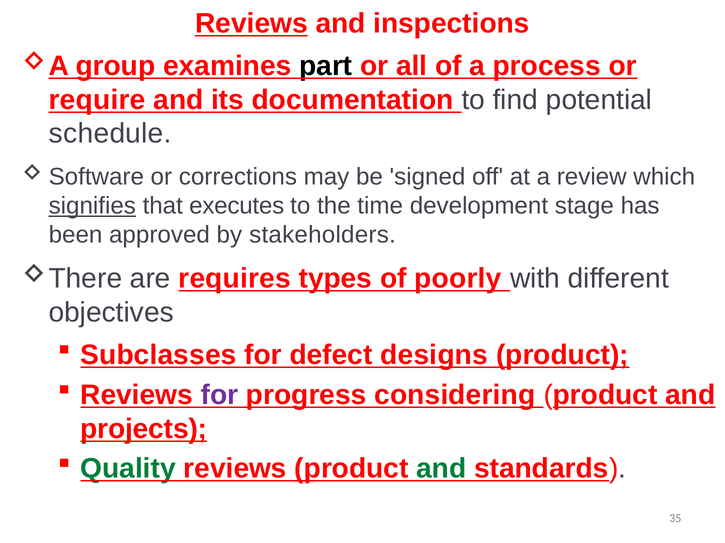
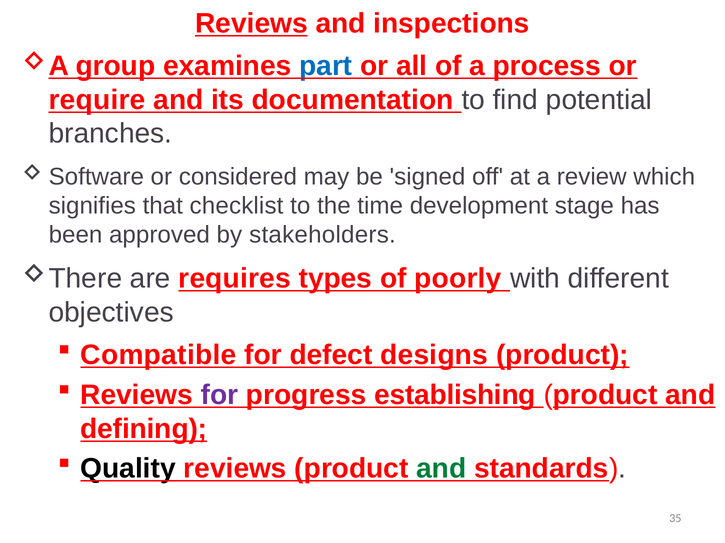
part colour: black -> blue (326, 66)
schedule: schedule -> branches (110, 134)
corrections: corrections -> considered (238, 177)
signifies underline: present -> none (92, 206)
executes: executes -> checklist (237, 206)
Subclasses: Subclasses -> Compatible (158, 356)
considering: considering -> establishing (455, 396)
projects: projects -> defining (144, 429)
Quality colour: green -> black (128, 469)
